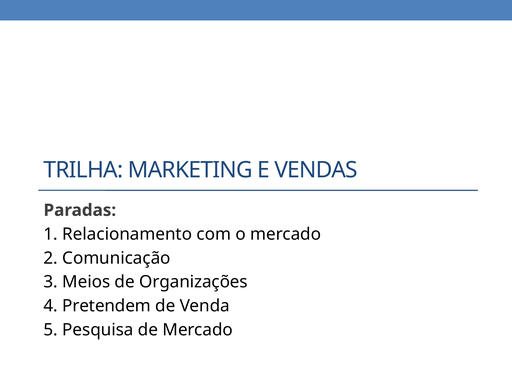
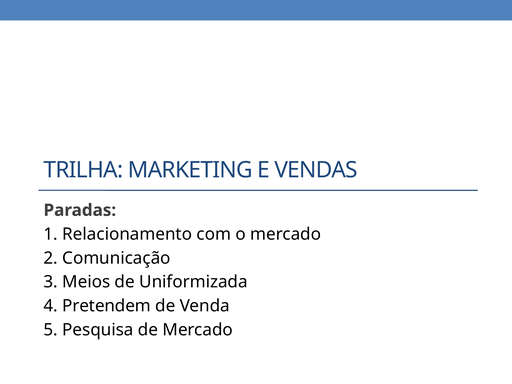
Organizações: Organizações -> Uniformizada (193, 282)
